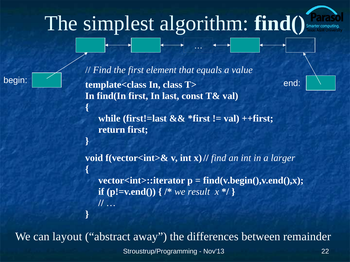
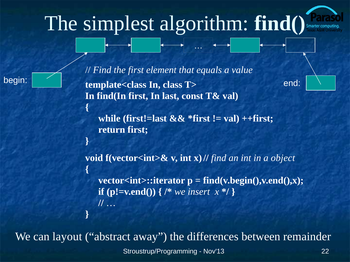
larger: larger -> object (283, 158)
result: result -> insert (199, 192)
